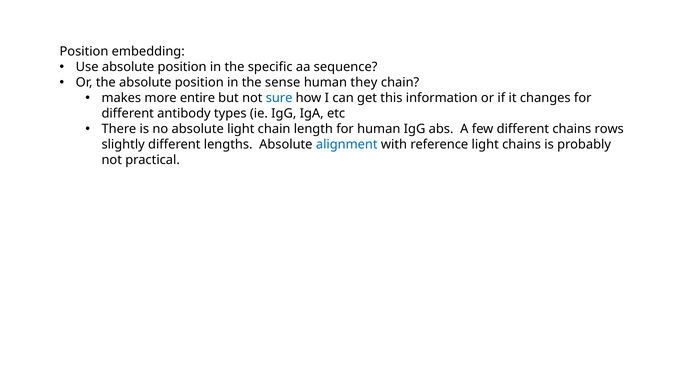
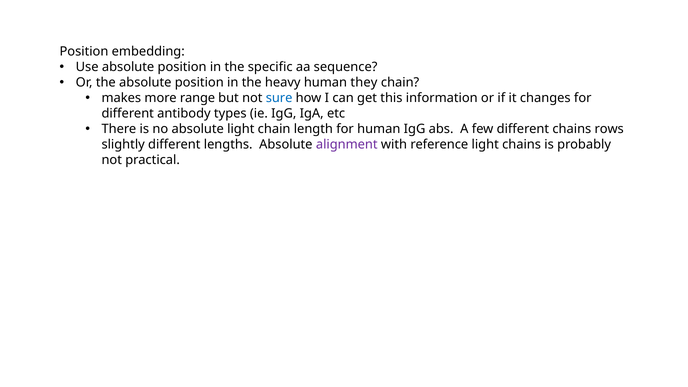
sense: sense -> heavy (283, 83)
entire: entire -> range (197, 98)
alignment colour: blue -> purple (347, 144)
